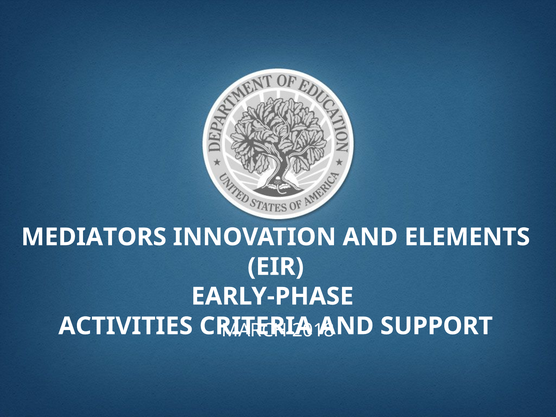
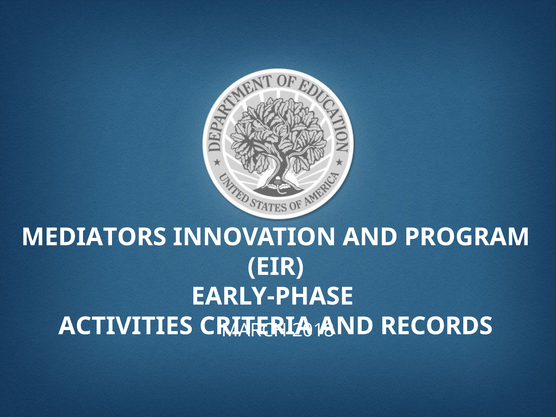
ELEMENTS: ELEMENTS -> PROGRAM (467, 237)
SUPPORT: SUPPORT -> RECORDS (437, 326)
